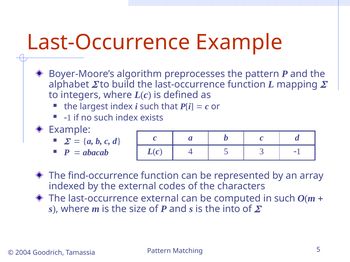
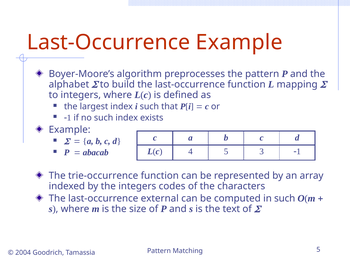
find-occurrence: find-occurrence -> trie-occurrence (103, 176)
the external: external -> integers (137, 186)
into: into -> text (231, 209)
